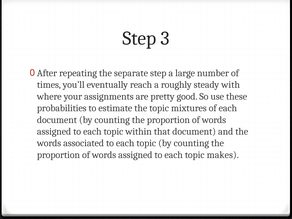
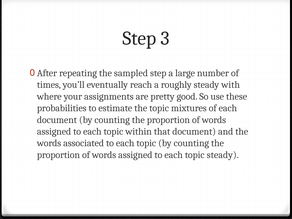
separate: separate -> sampled (131, 73)
topic makes: makes -> steady (223, 155)
